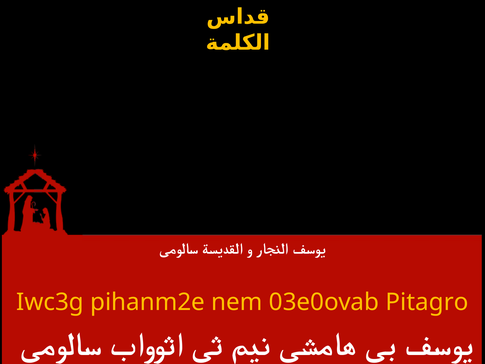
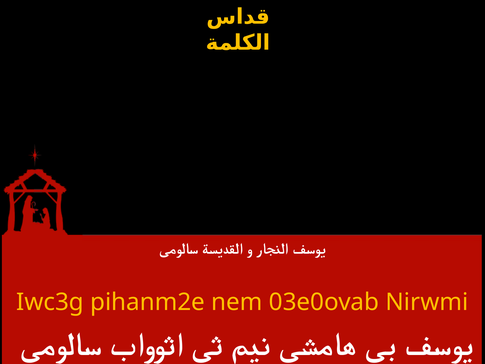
Pitagro: Pitagro -> Nirwmi (427, 302)
